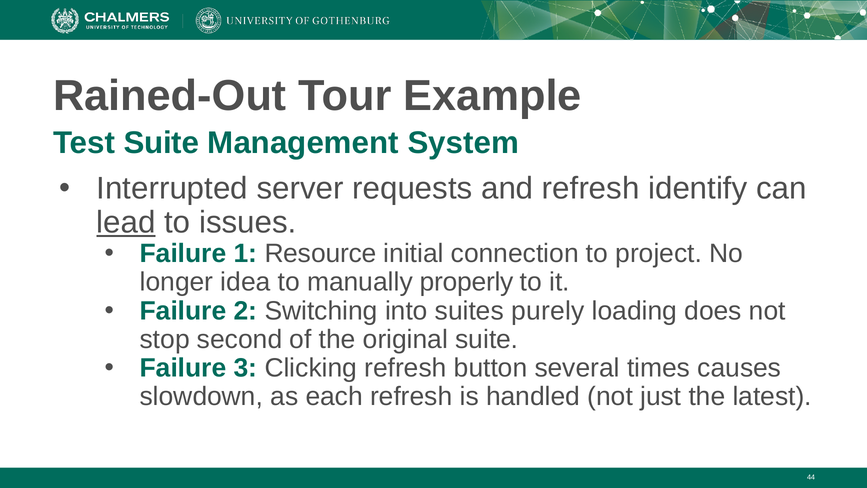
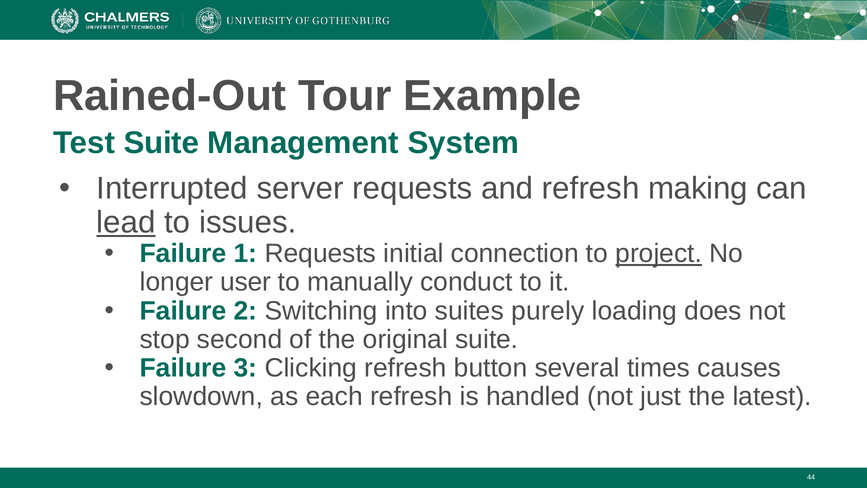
identify: identify -> making (698, 188)
1 Resource: Resource -> Requests (320, 253)
project underline: none -> present (659, 253)
idea: idea -> user (246, 282)
properly: properly -> conduct (466, 282)
